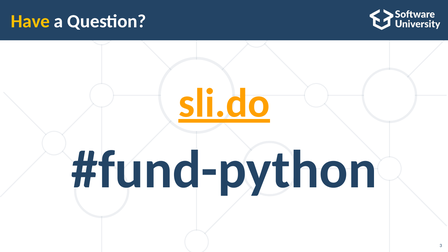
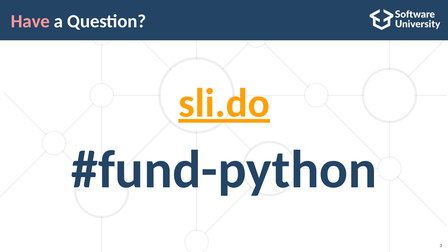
Have colour: yellow -> pink (30, 21)
